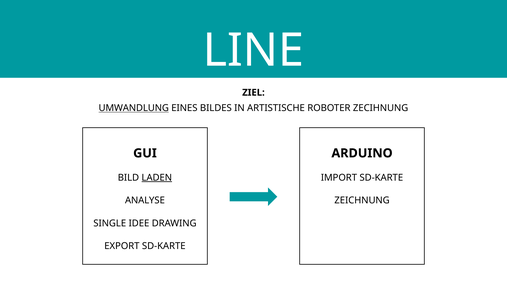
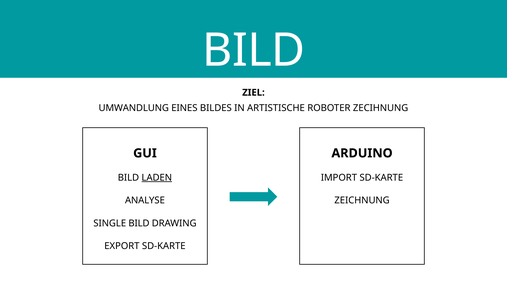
LINE: LINE -> BILD (254, 51)
UMWANDLUNG underline: present -> none (134, 108)
SINGLE IDEE: IDEE -> BILD (139, 223)
